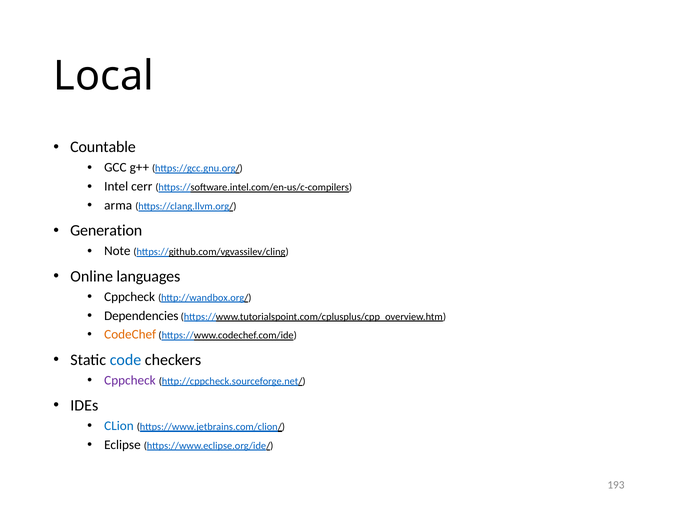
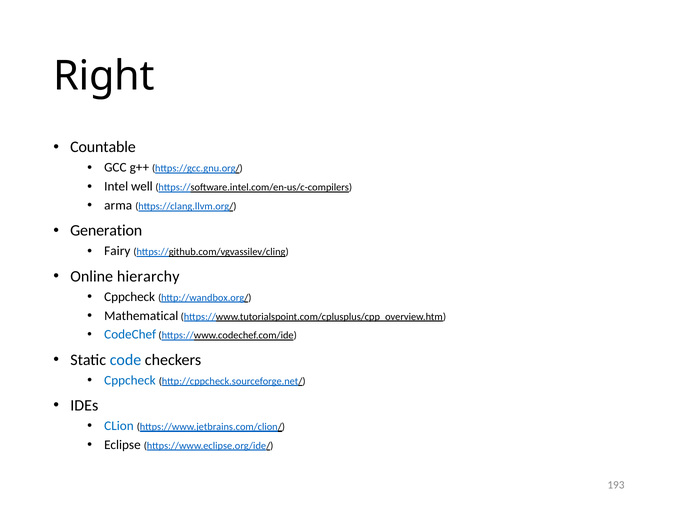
Local: Local -> Right (104, 76)
cerr: cerr -> well (142, 187)
Note: Note -> Fairy (117, 251)
languages: languages -> hierarchy (148, 277)
Dependencies: Dependencies -> Mathematical (141, 316)
CodeChef colour: orange -> blue (130, 335)
Cppcheck colour: purple -> blue (130, 381)
